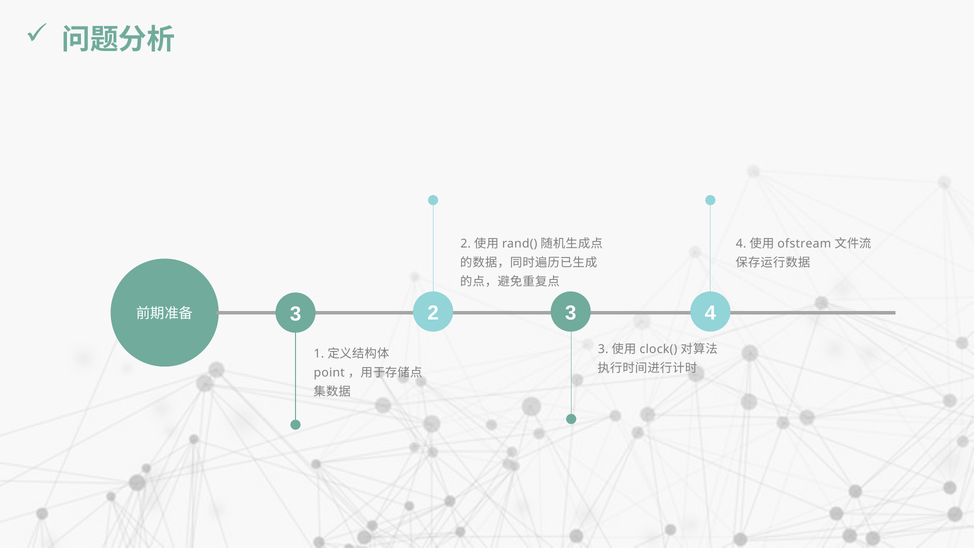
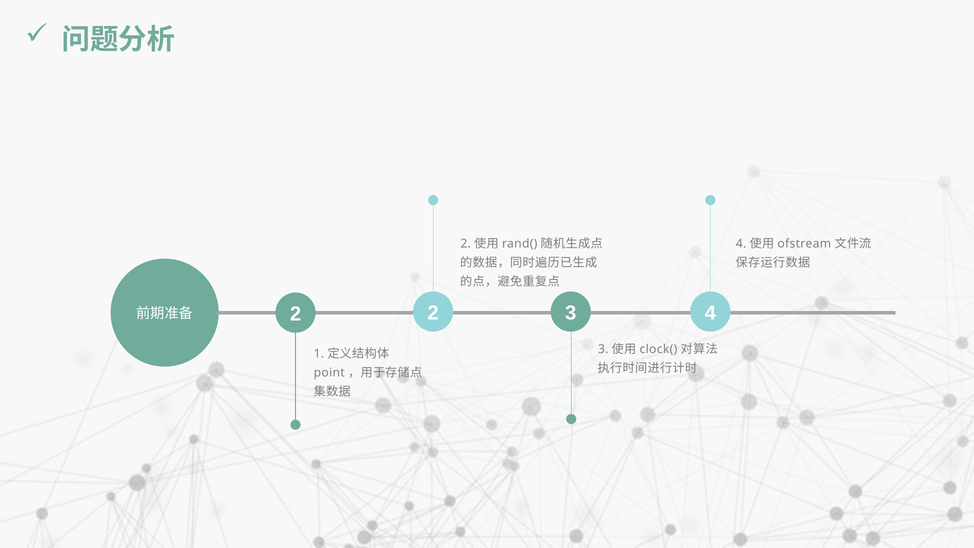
3: 3 -> 2 (296, 314)
